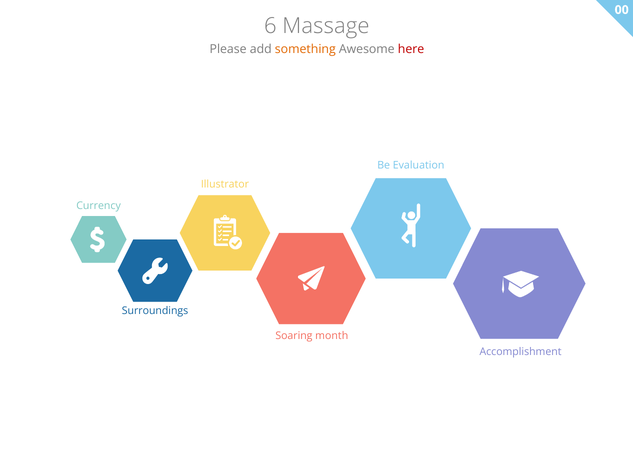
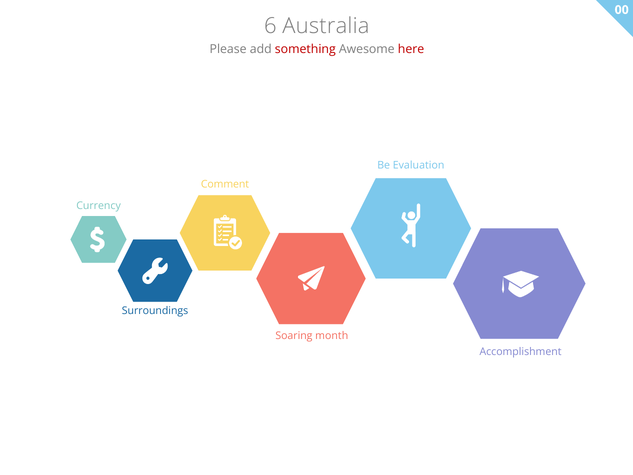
Massage: Massage -> Australia (326, 26)
something colour: orange -> red (305, 49)
Illustrator: Illustrator -> Comment (225, 184)
